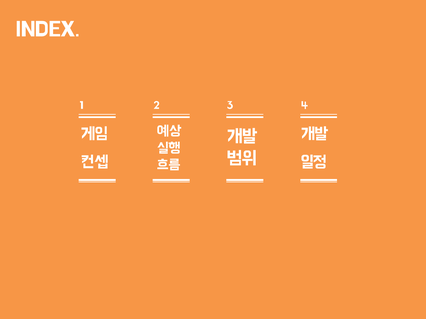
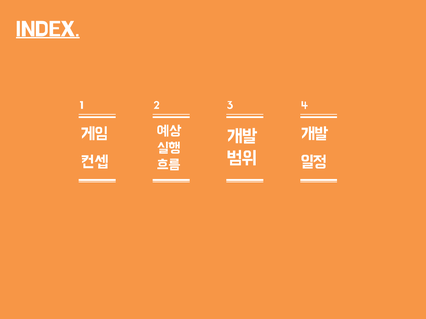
INDEX underline: none -> present (48, 28)
